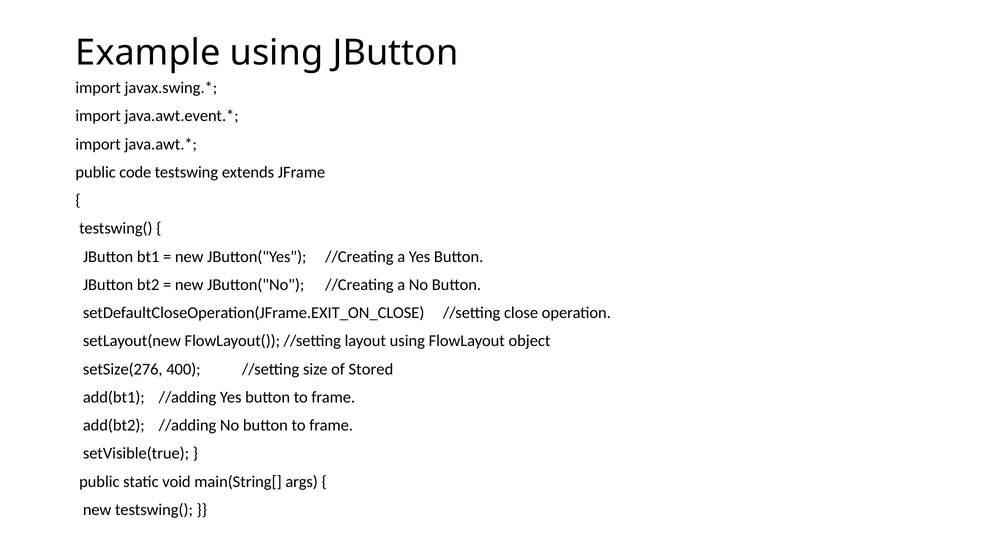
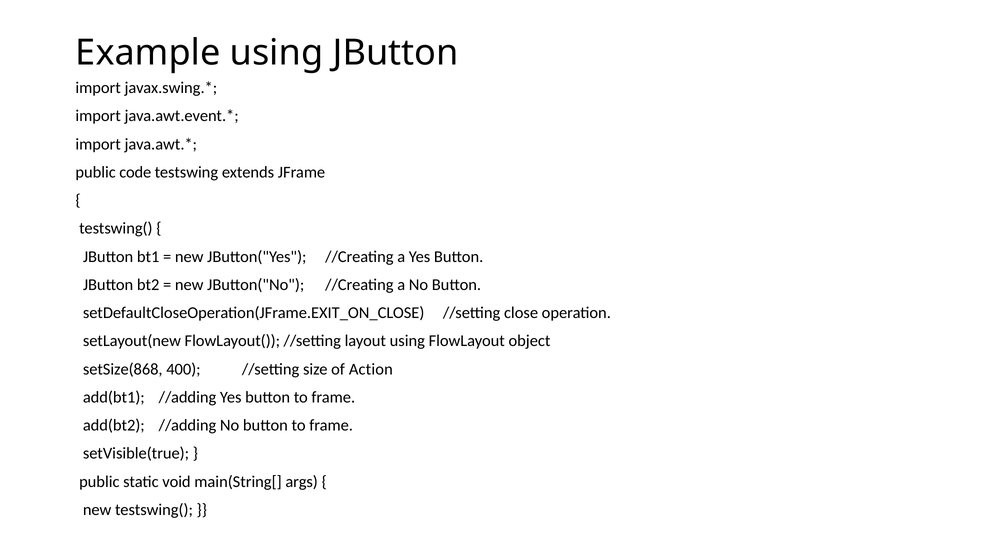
setSize(276: setSize(276 -> setSize(868 (123, 369)
Stored: Stored -> Action (371, 369)
